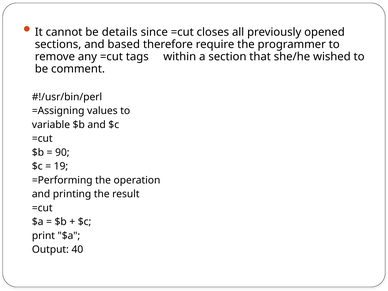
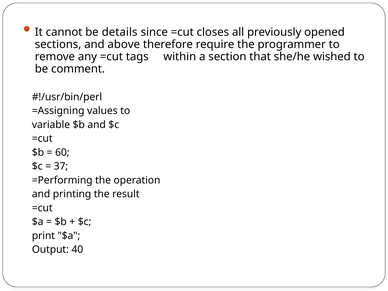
based: based -> above (124, 44)
90: 90 -> 60 (62, 152)
19: 19 -> 37 (61, 166)
